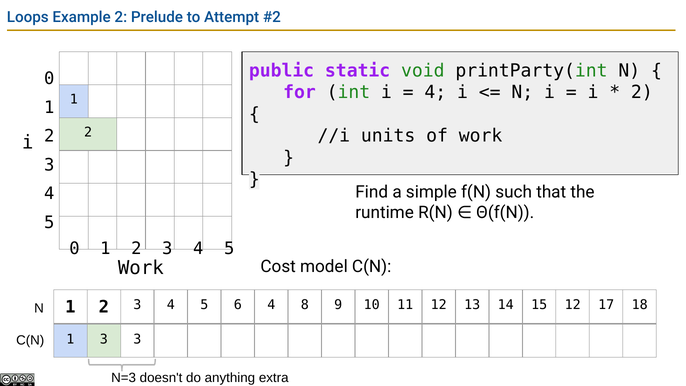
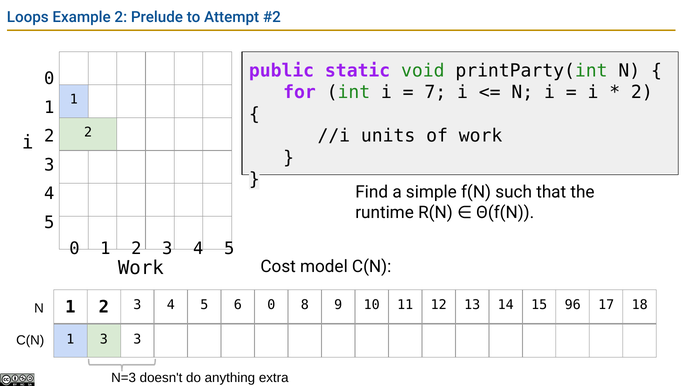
4: 4 -> 7 (435, 92)
6 4: 4 -> 0 (271, 305)
15 12: 12 -> 96 (573, 305)
